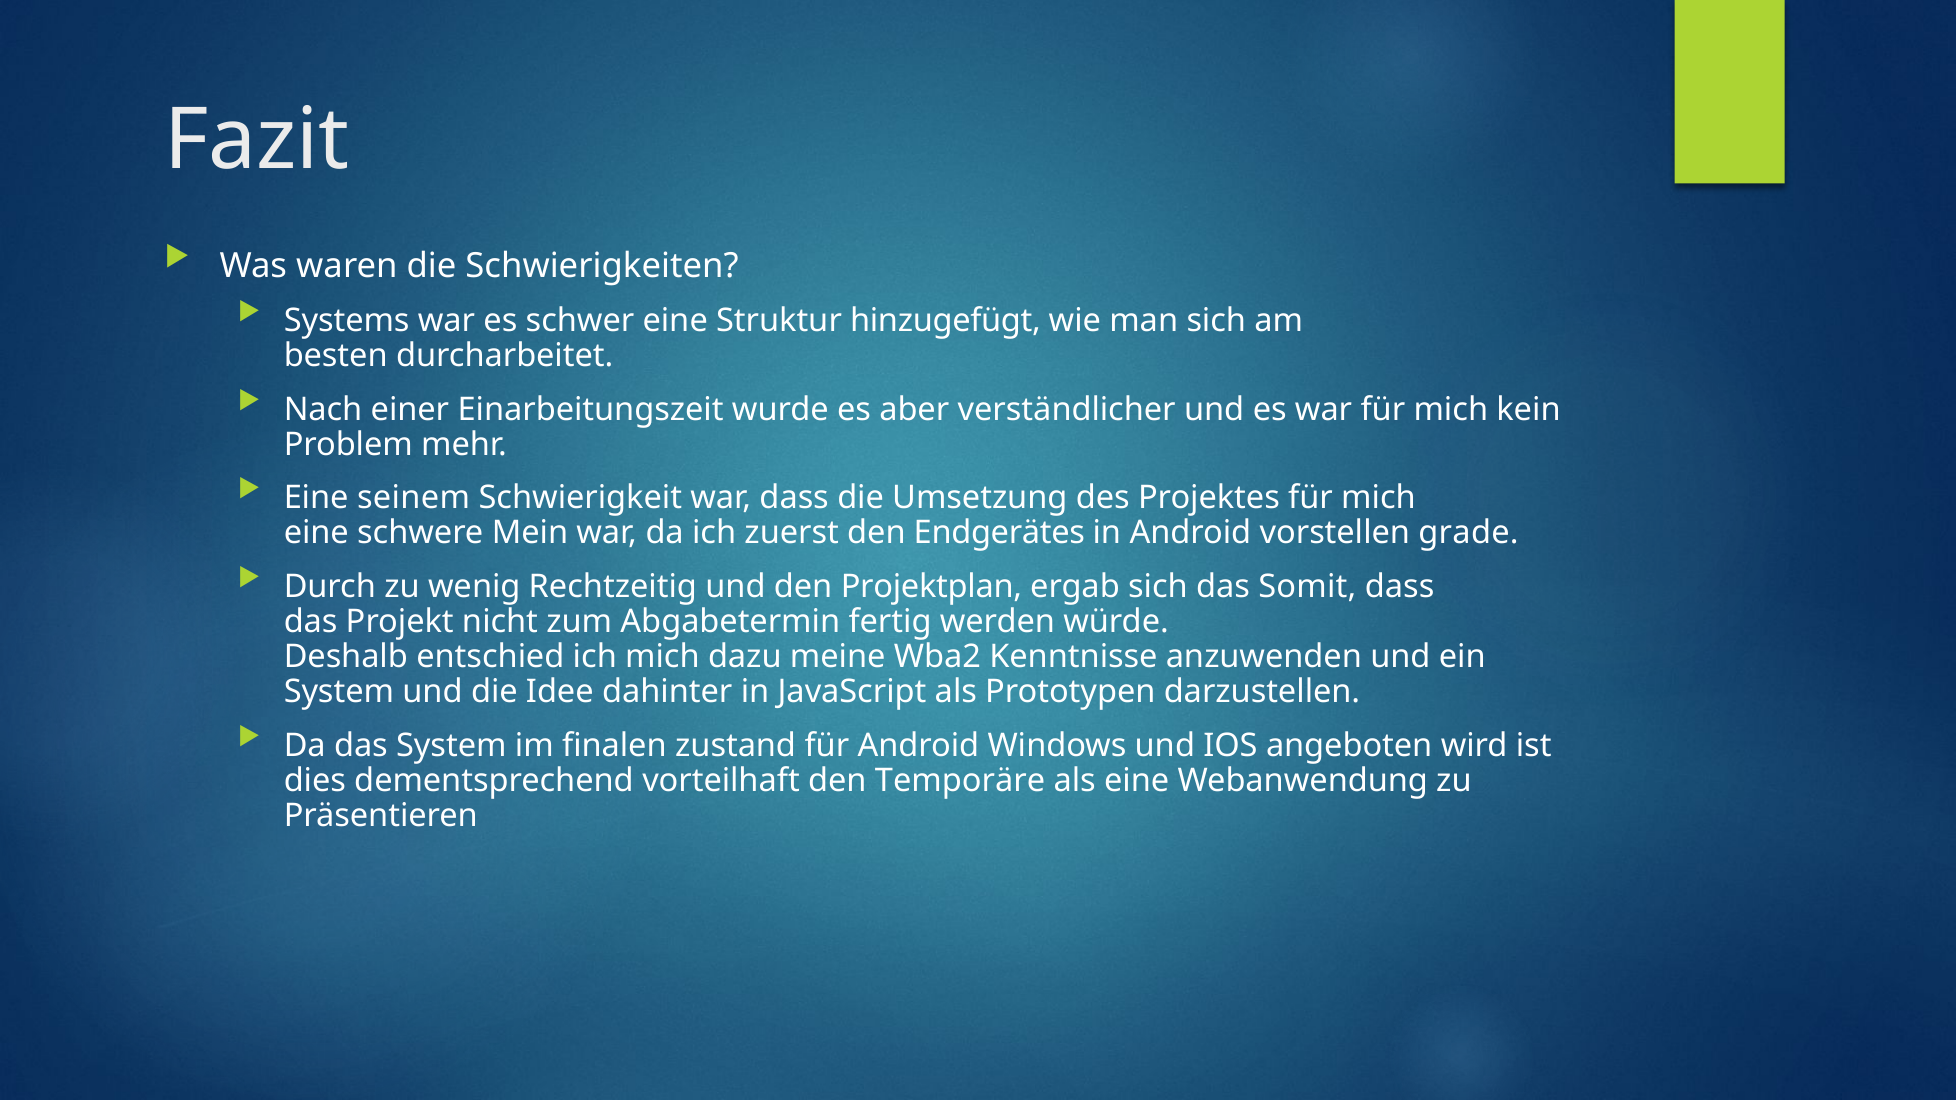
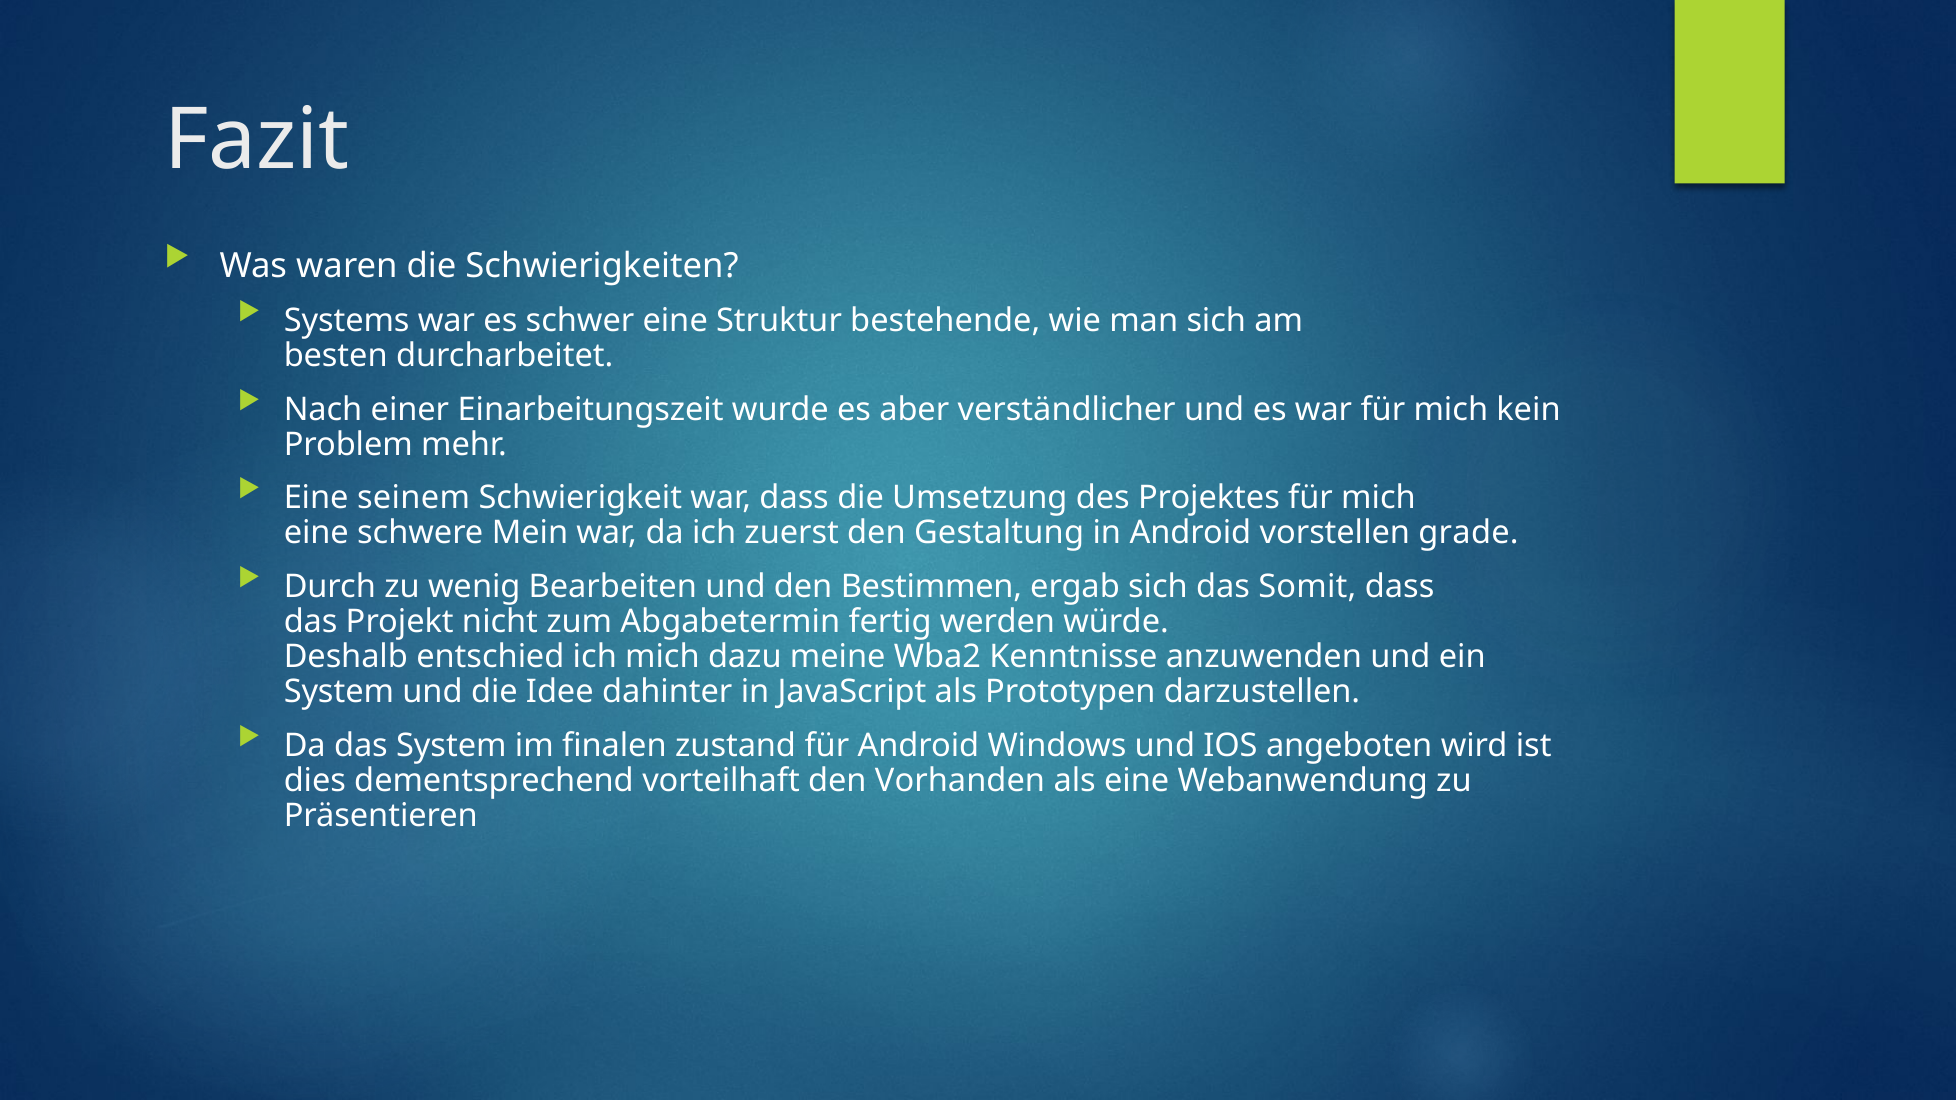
hinzugefügt: hinzugefügt -> bestehende (945, 321)
Endgerätes: Endgerätes -> Gestaltung (999, 533)
Rechtzeitig: Rechtzeitig -> Bearbeiten (613, 587)
Projektplan: Projektplan -> Bestimmen (931, 587)
Temporäre: Temporäre -> Vorhanden (960, 781)
